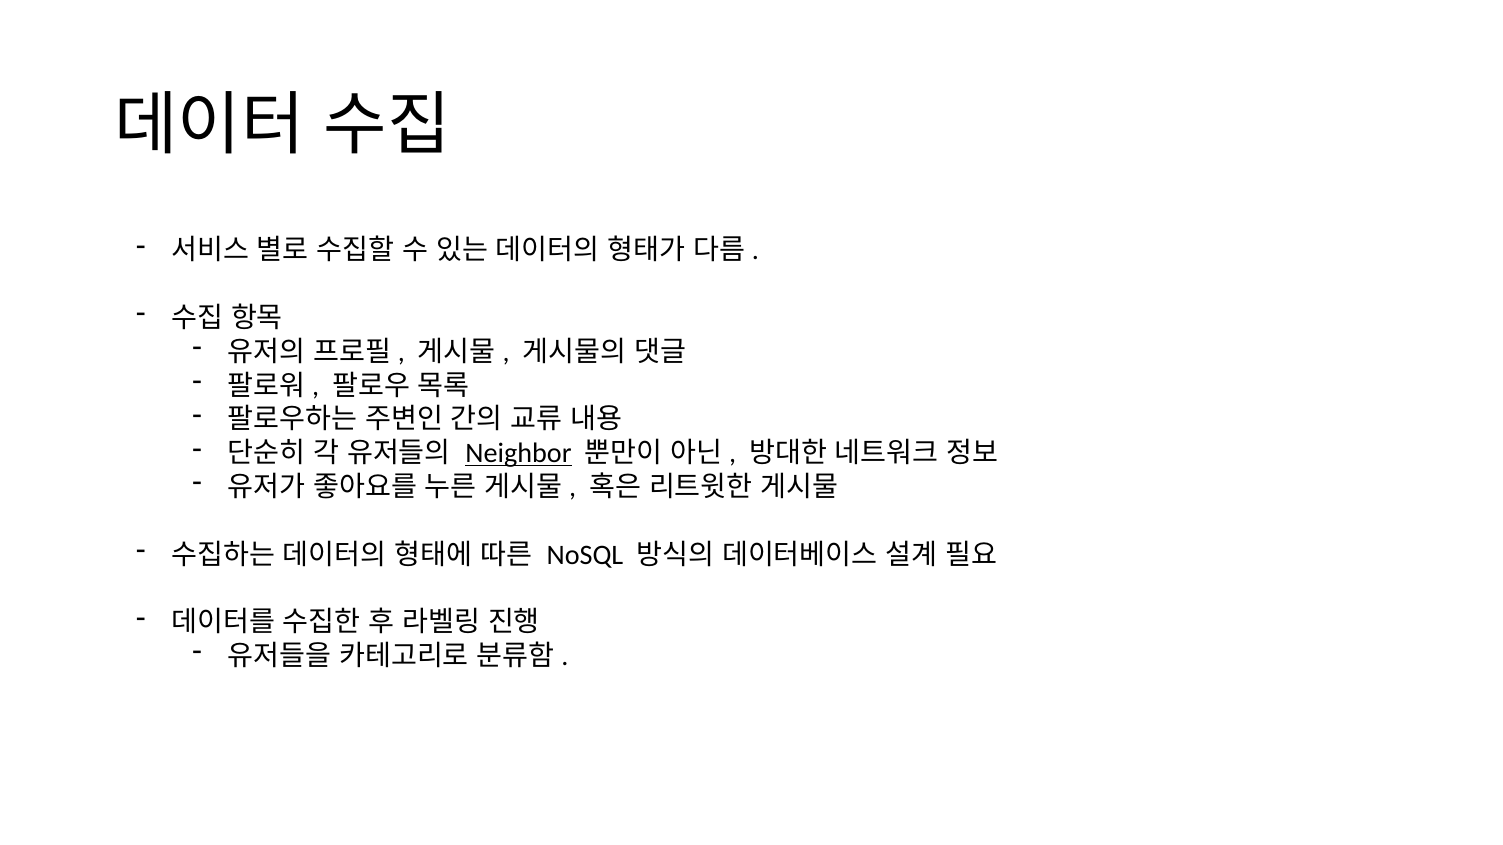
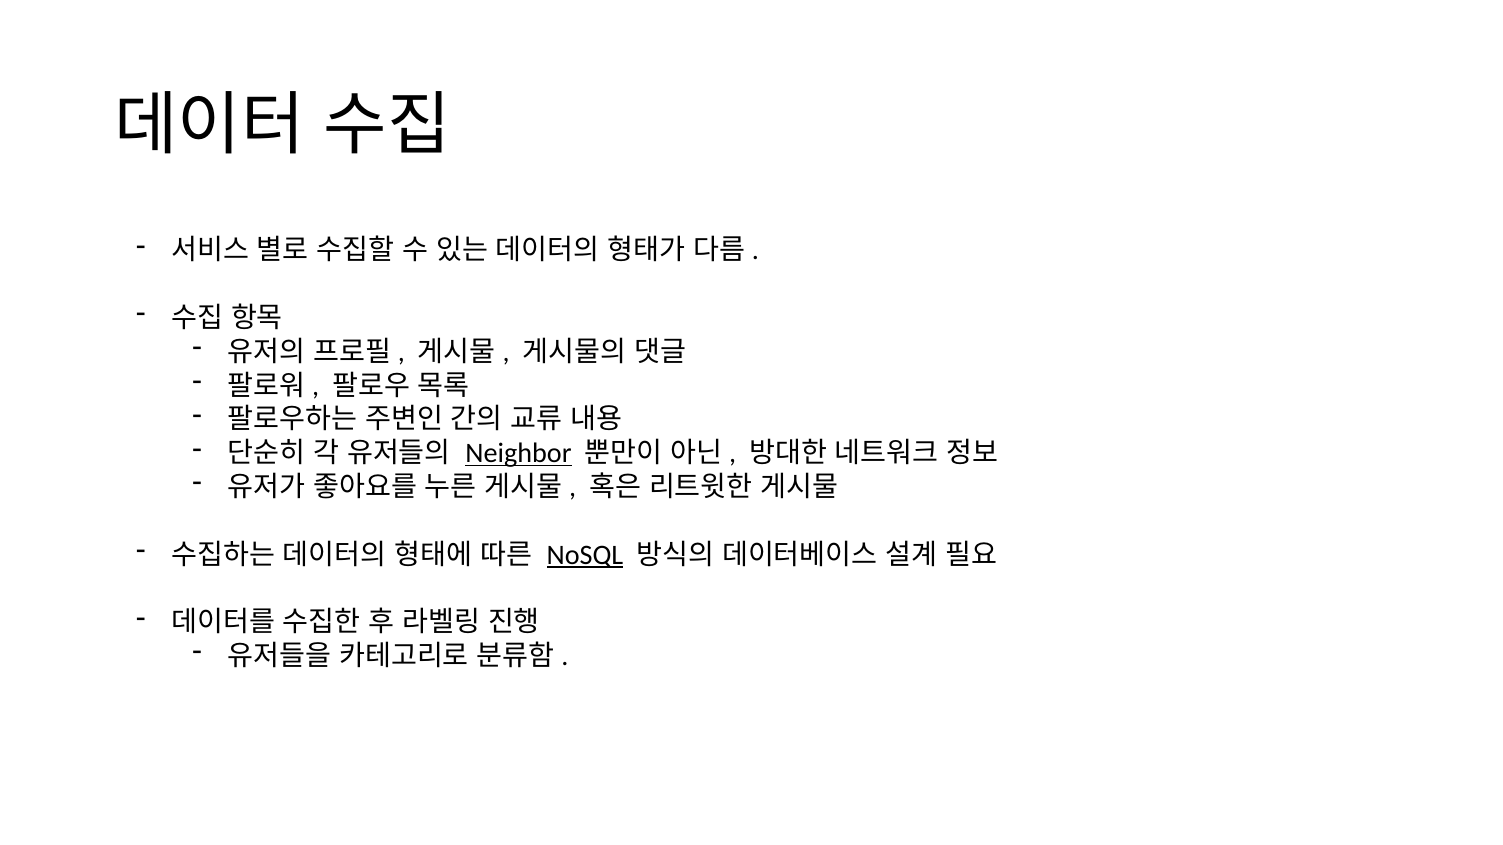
NoSQL underline: none -> present (585, 555)
